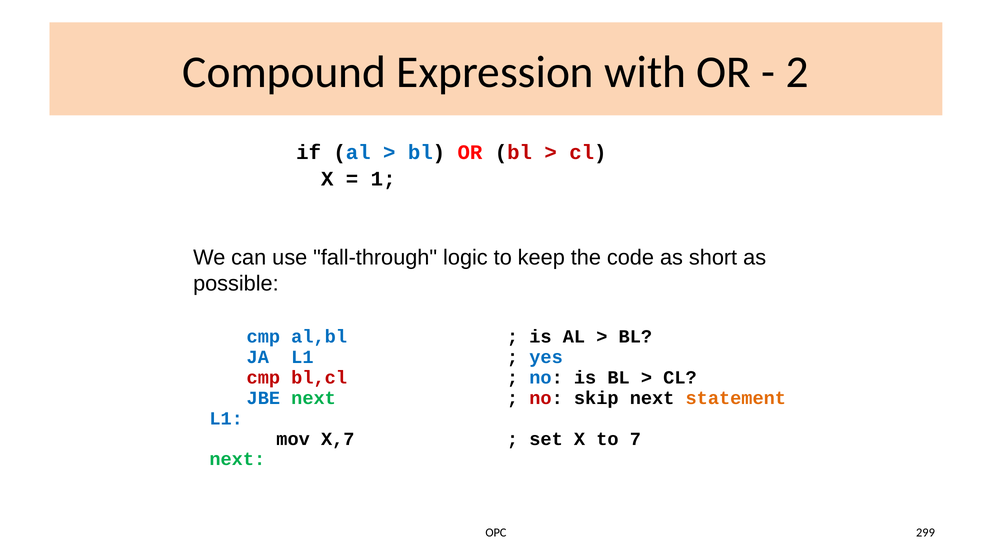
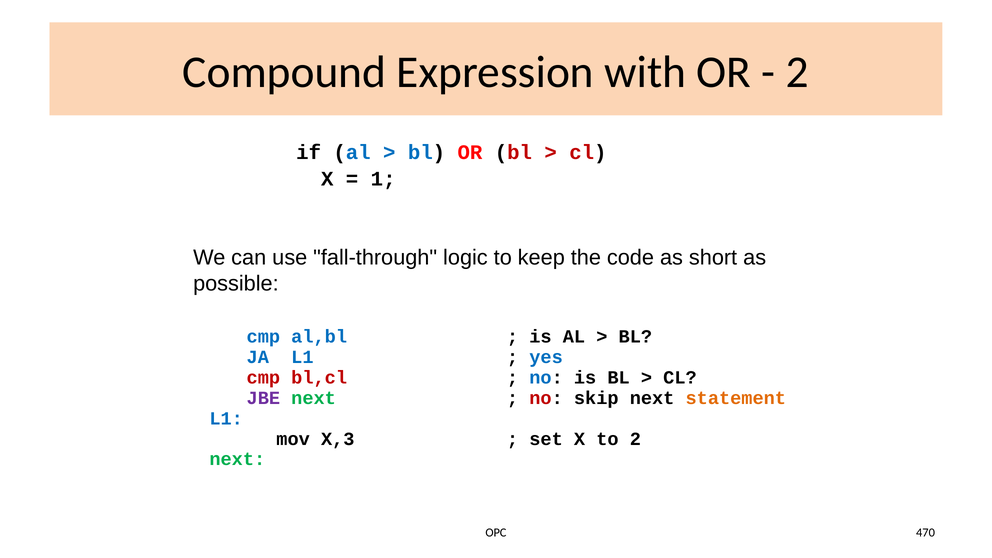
JBE colour: blue -> purple (263, 398)
X,7: X,7 -> X,3 (338, 439)
to 7: 7 -> 2 (635, 439)
299: 299 -> 470 (926, 533)
